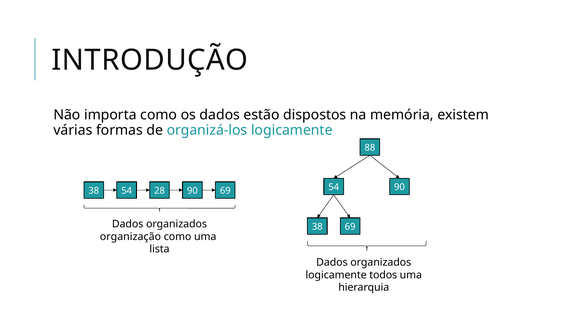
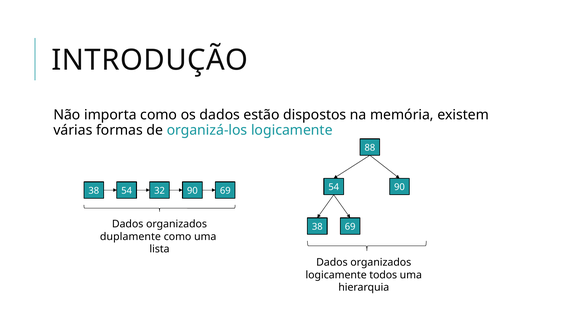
28: 28 -> 32 (160, 190)
organização: organização -> duplamente (130, 236)
